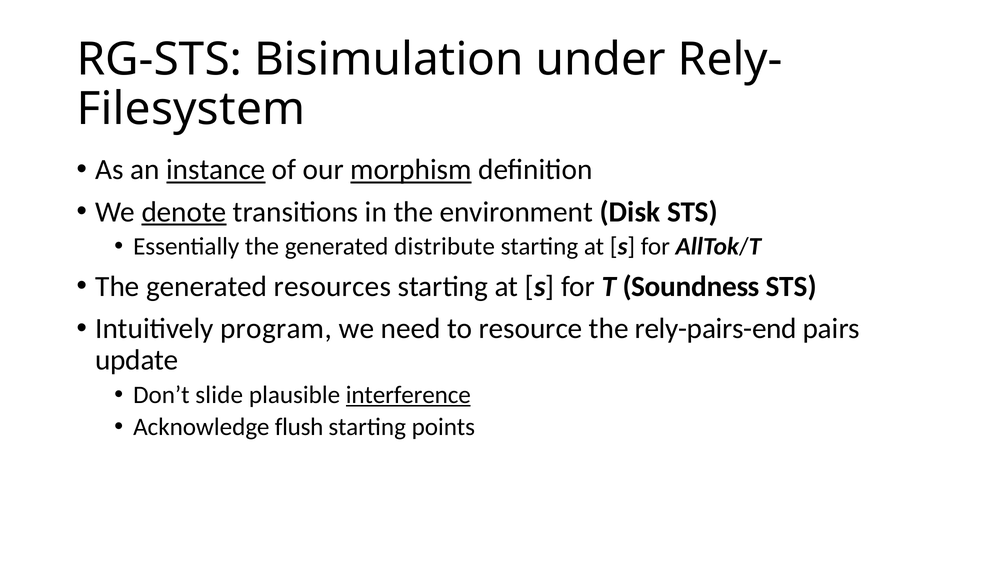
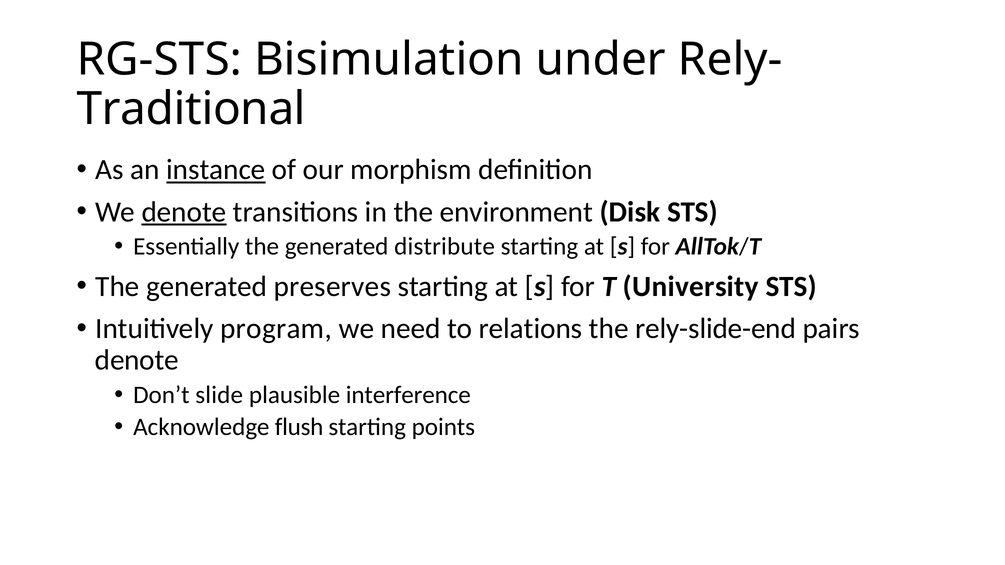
Filesystem: Filesystem -> Traditional (191, 109)
morphism underline: present -> none (411, 170)
resources: resources -> preserves (332, 287)
Soundness: Soundness -> University (691, 287)
resource: resource -> relations (531, 329)
rely-pairs-end: rely-pairs-end -> rely-slide-end (716, 329)
update: update -> denote (137, 360)
interference underline: present -> none (408, 395)
